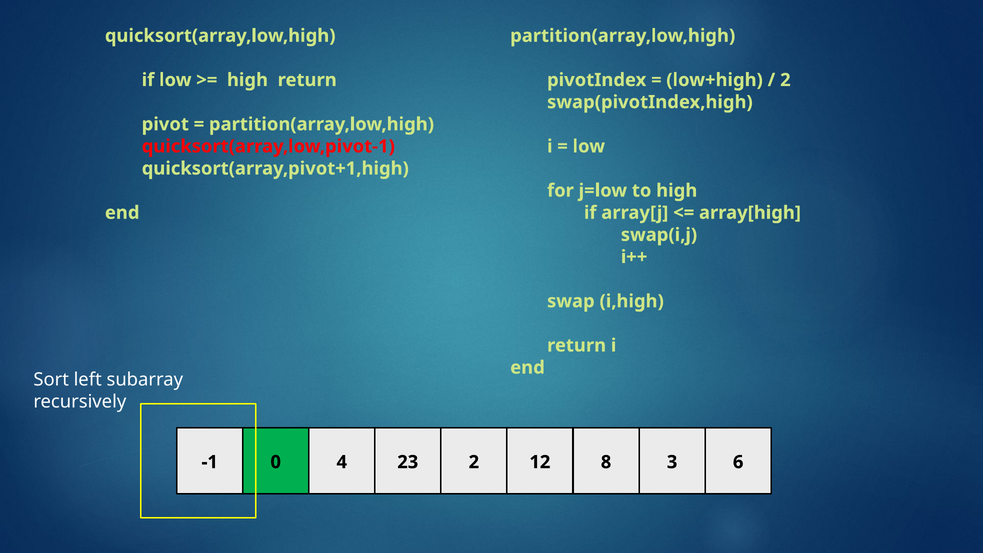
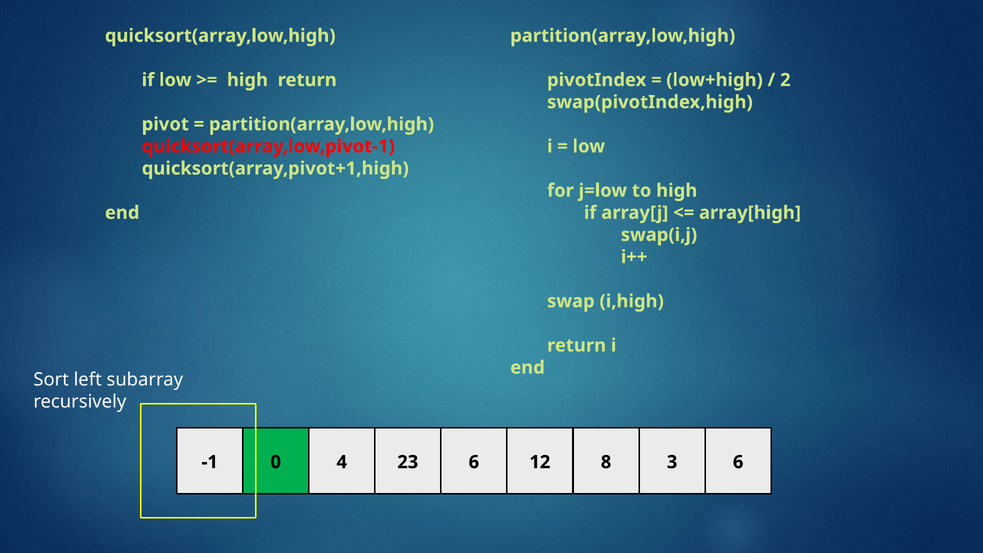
23 2: 2 -> 6 (474, 462)
